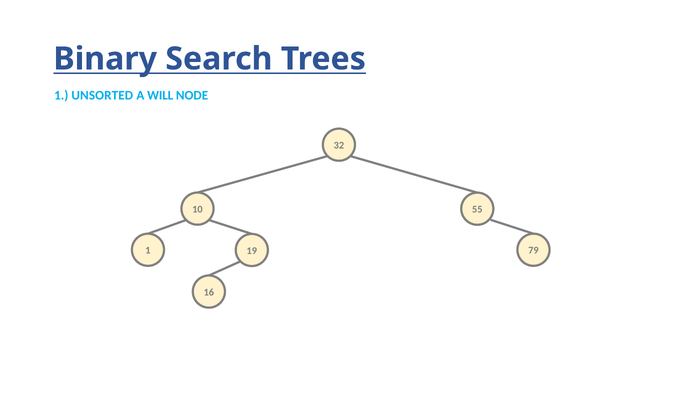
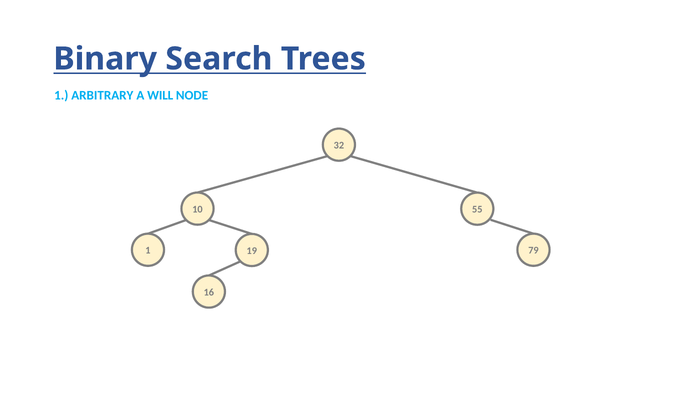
UNSORTED: UNSORTED -> ARBITRARY (102, 95)
